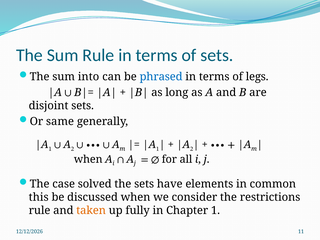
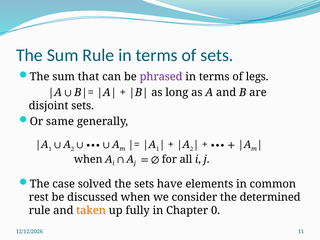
into: into -> that (89, 77)
phrased colour: blue -> purple (161, 77)
this: this -> rest (39, 197)
restrictions: restrictions -> determined (270, 197)
Chapter 1: 1 -> 0 (216, 211)
